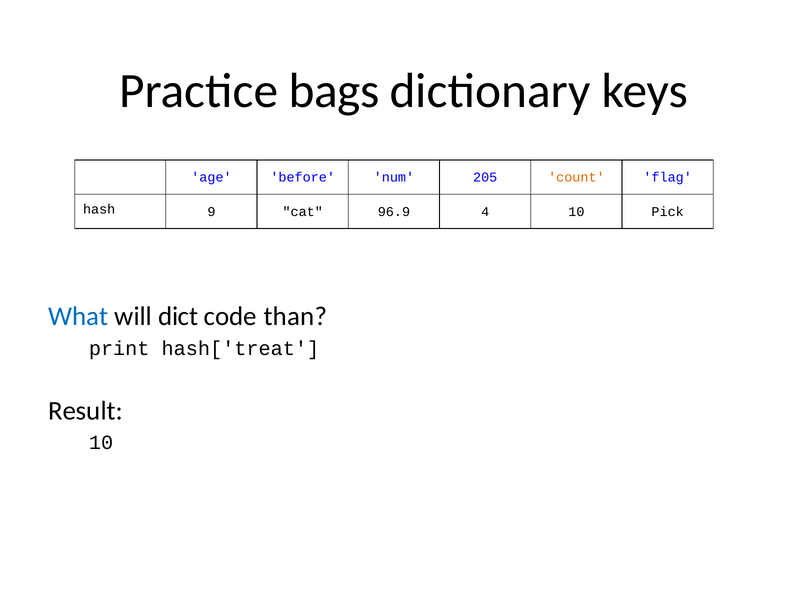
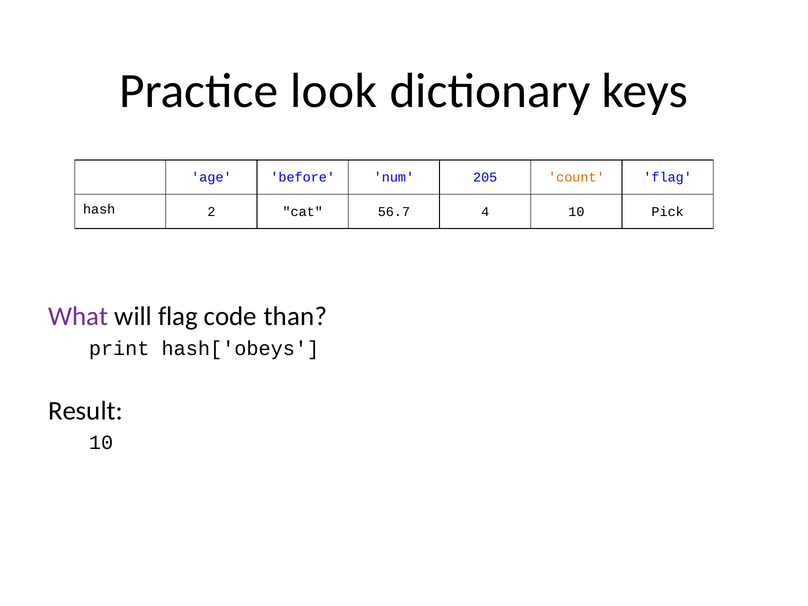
bags: bags -> look (334, 91)
9: 9 -> 2 (211, 212)
96.9: 96.9 -> 56.7 (394, 212)
What colour: blue -> purple (78, 317)
will dict: dict -> flag (178, 317)
hash['treat: hash['treat -> hash['obeys (240, 348)
